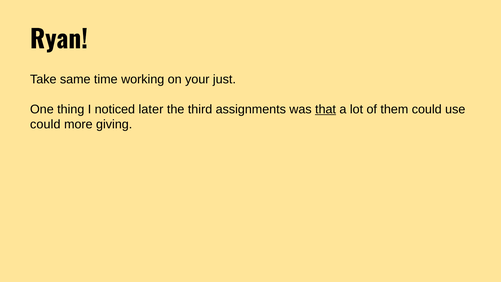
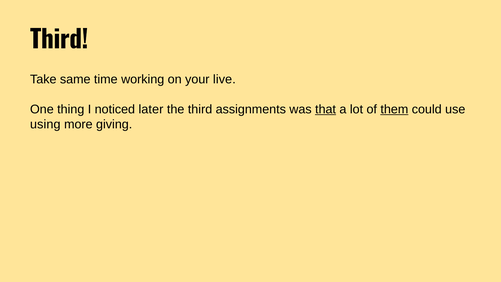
Ryan: Ryan -> Third (59, 40)
just: just -> live (224, 79)
them underline: none -> present (394, 109)
could: could -> using (45, 124)
